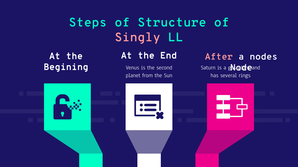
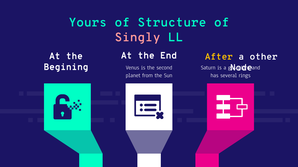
Steps: Steps -> Yours (88, 22)
After colour: pink -> yellow (219, 57)
nodes: nodes -> other (264, 57)
